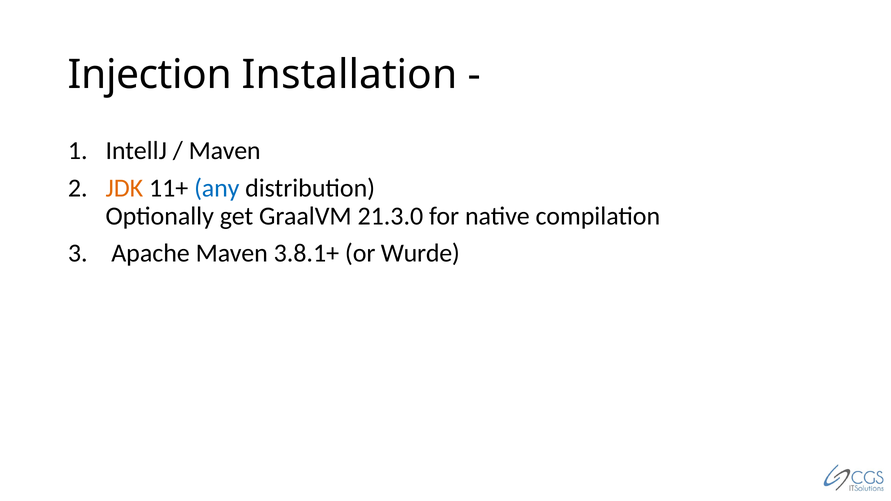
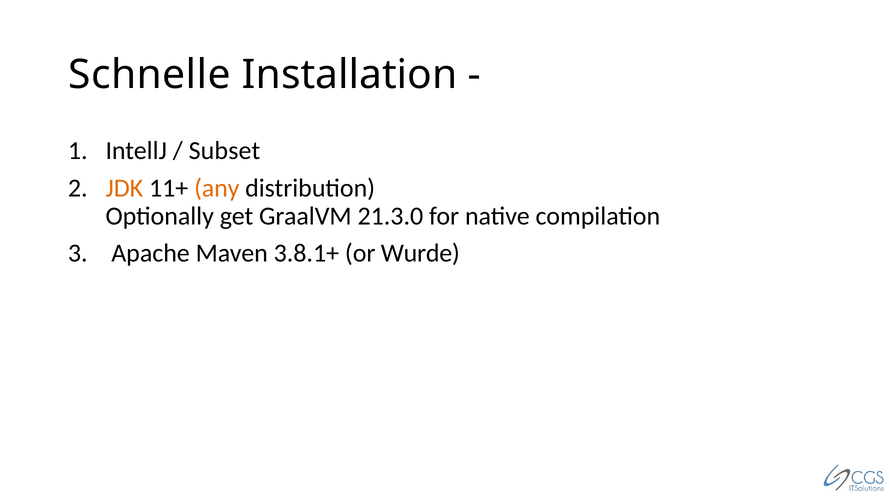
Injection: Injection -> Schnelle (149, 75)
Maven: Maven -> Subset (224, 151)
any colour: blue -> orange (217, 188)
